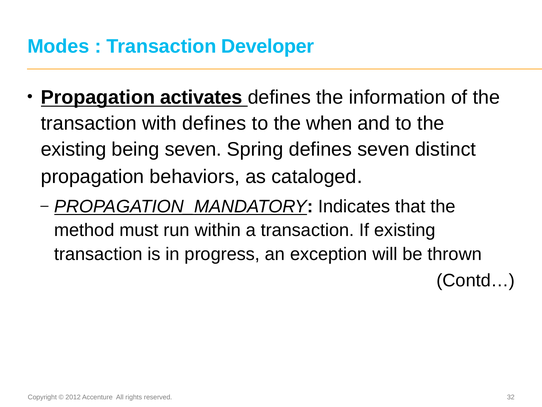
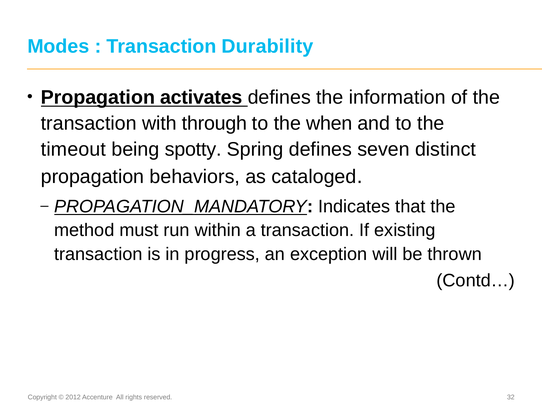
Developer: Developer -> Durability (267, 46)
with defines: defines -> through (214, 123)
existing: existing -> timeout (73, 149)
being seven: seven -> spotty (193, 149)
